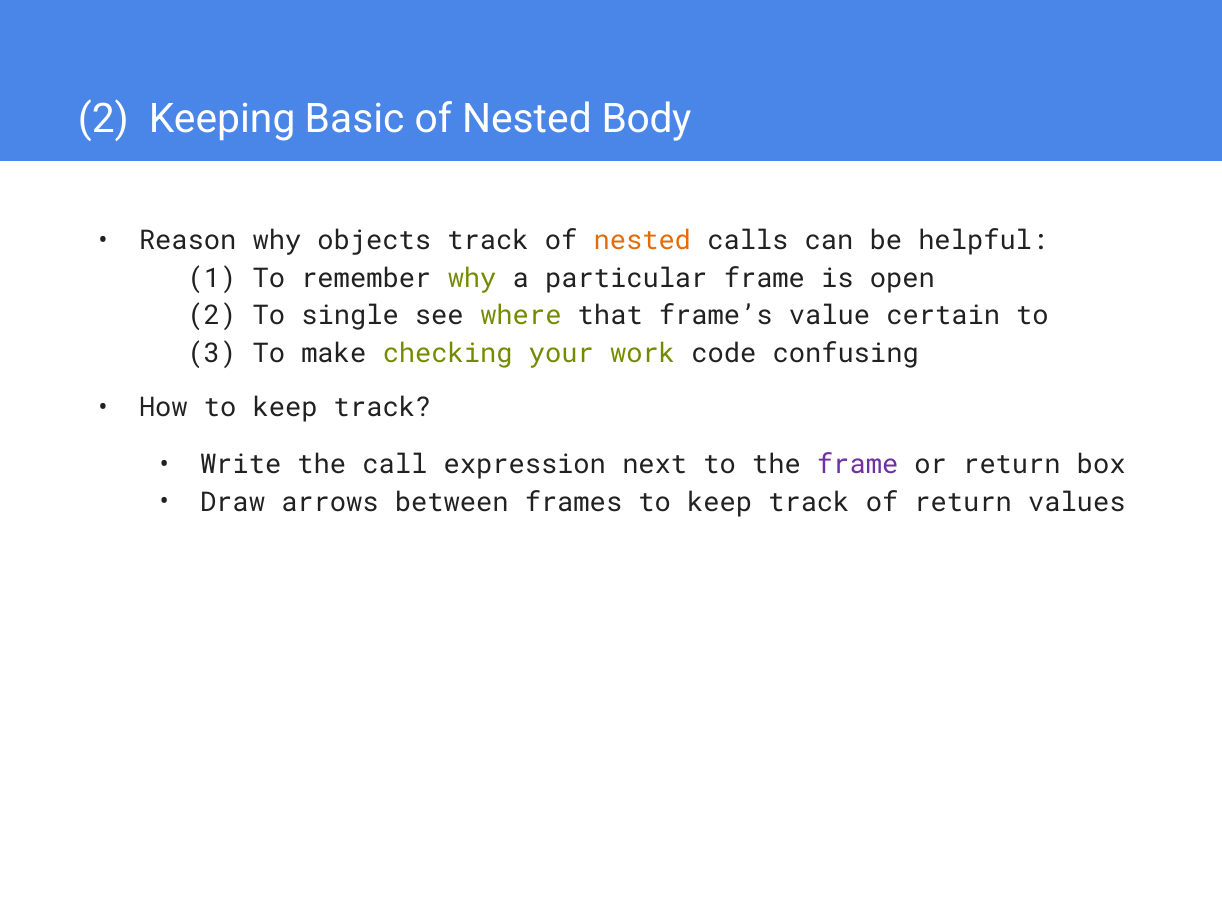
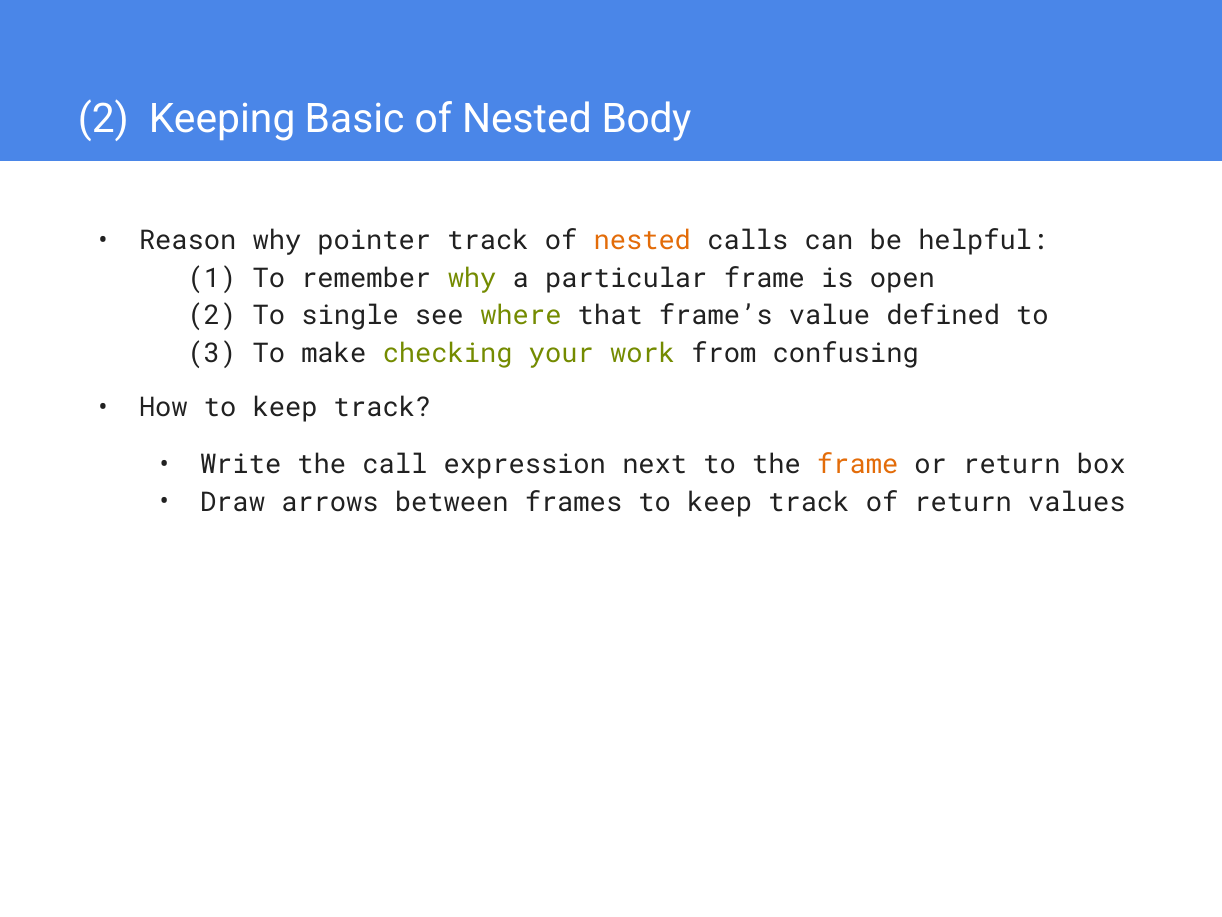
objects: objects -> pointer (374, 241)
certain: certain -> defined (943, 315)
code: code -> from (724, 353)
frame colour: purple -> orange (858, 465)
